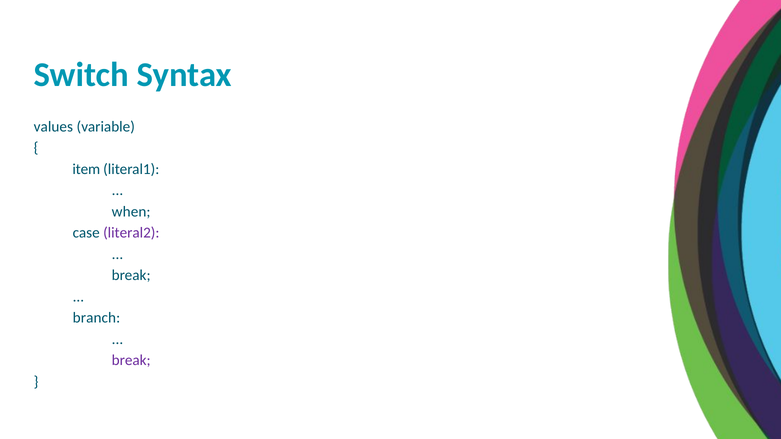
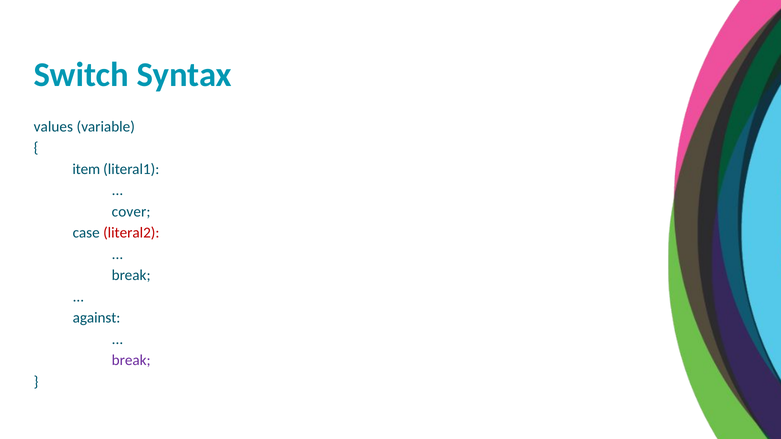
when: when -> cover (131, 212)
literal2 colour: purple -> red (131, 233)
branch: branch -> against (97, 318)
